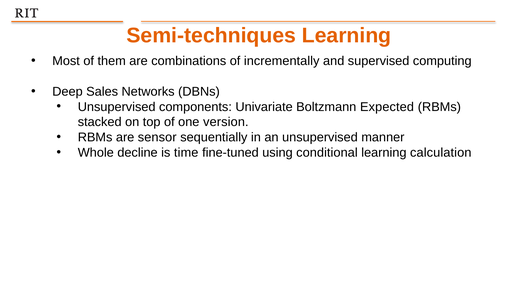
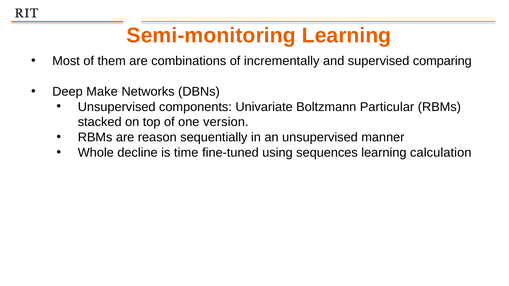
Semi-techniques: Semi-techniques -> Semi-monitoring (211, 35)
computing: computing -> comparing (442, 61)
Sales: Sales -> Make (102, 92)
Expected: Expected -> Particular (387, 107)
sensor: sensor -> reason (157, 137)
conditional: conditional -> sequences (327, 153)
